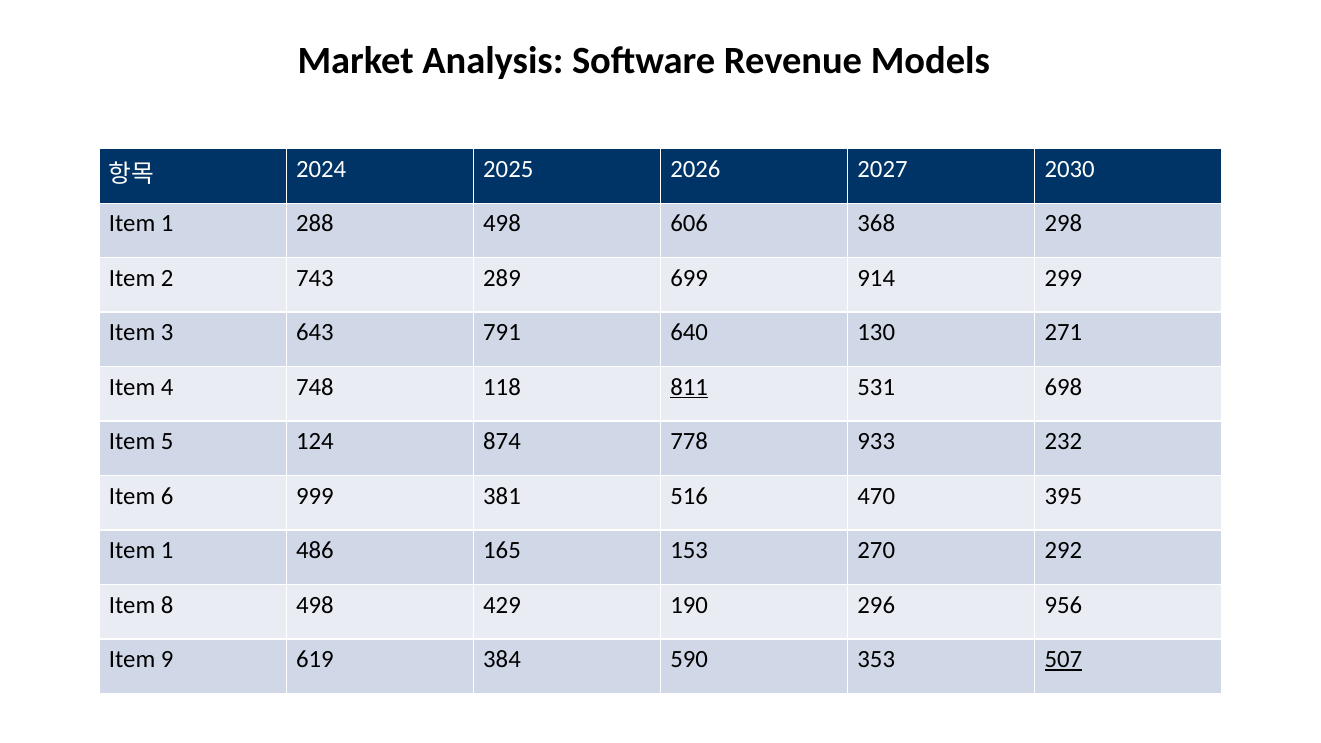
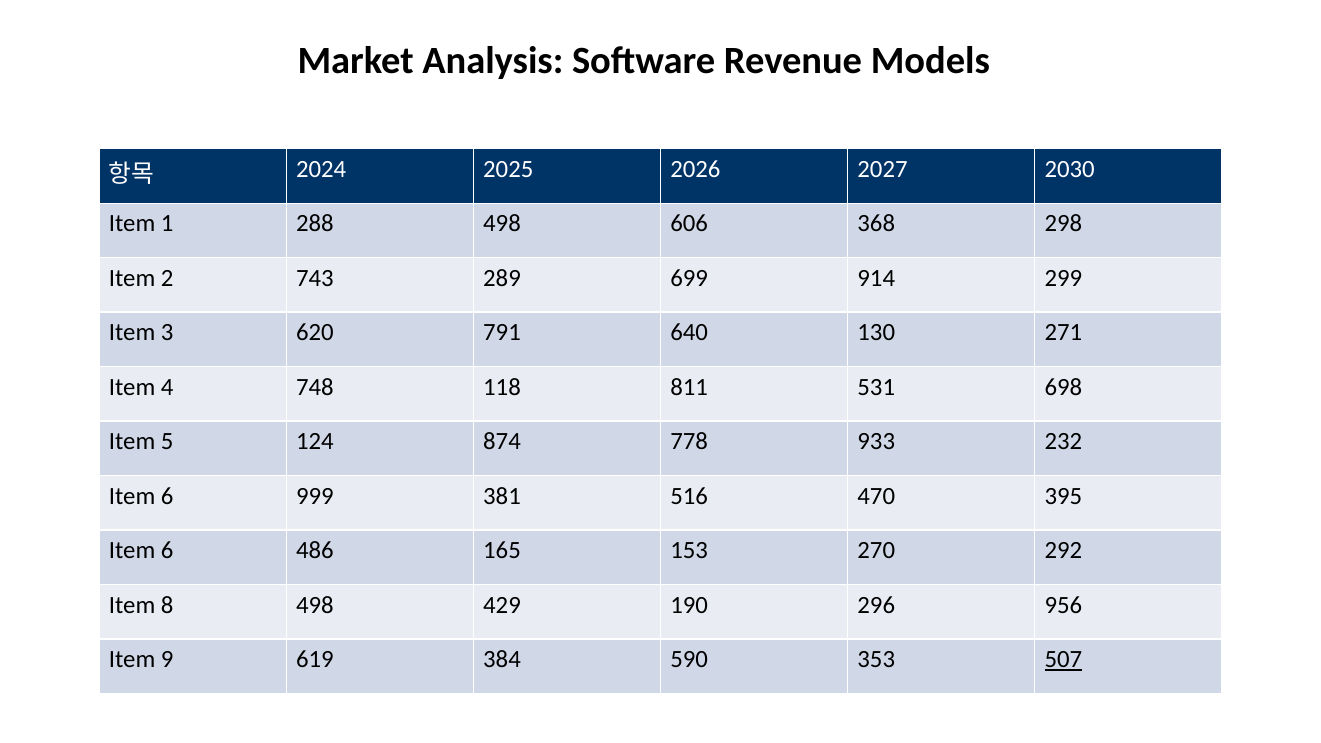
643: 643 -> 620 (315, 332)
811 underline: present -> none (689, 387)
1: 1 -> 6 (167, 550)
